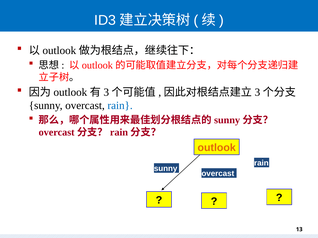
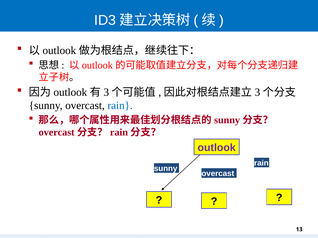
outlook colour: orange -> purple (217, 148)
